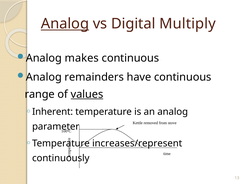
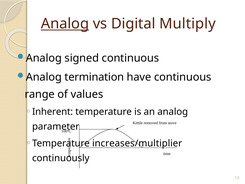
makes: makes -> signed (82, 58)
remainders: remainders -> termination (94, 77)
values underline: present -> none (87, 94)
increases/represent: increases/represent -> increases/multiplier (137, 143)
